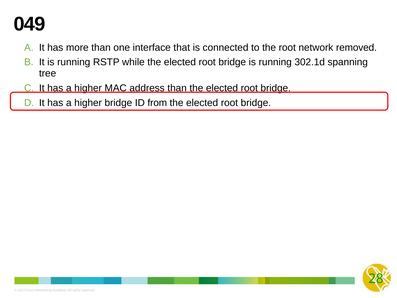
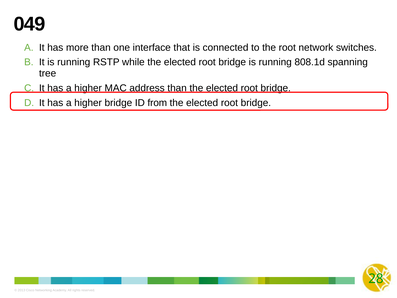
removed: removed -> switches (356, 47)
302.1d: 302.1d -> 808.1d (310, 62)
